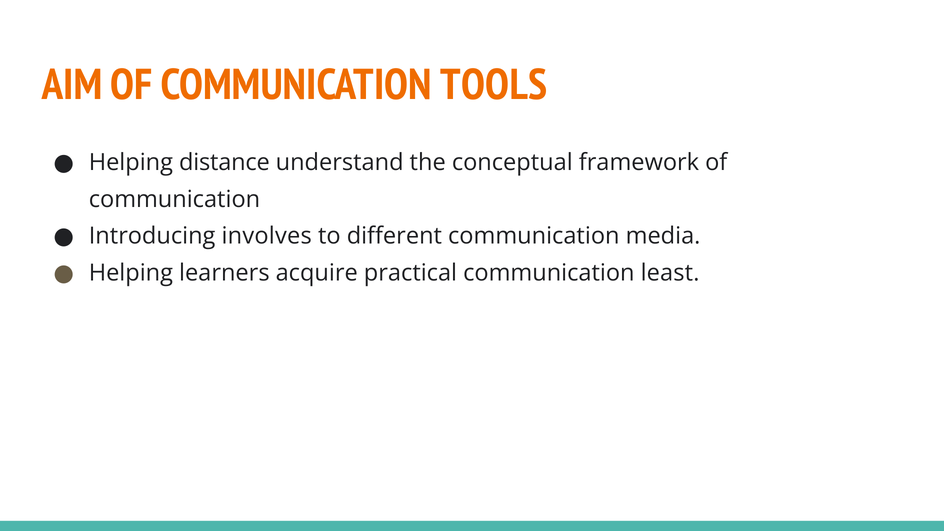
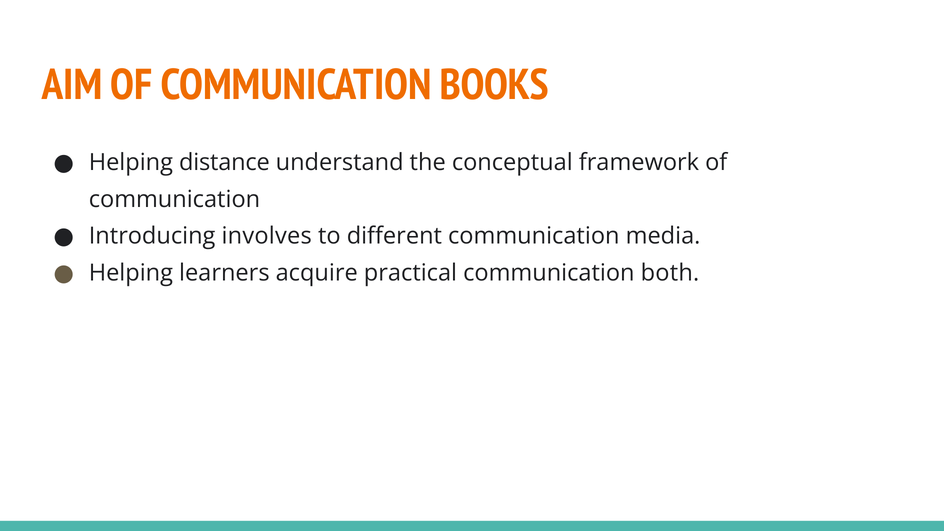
TOOLS: TOOLS -> BOOKS (494, 85)
least: least -> both (670, 273)
